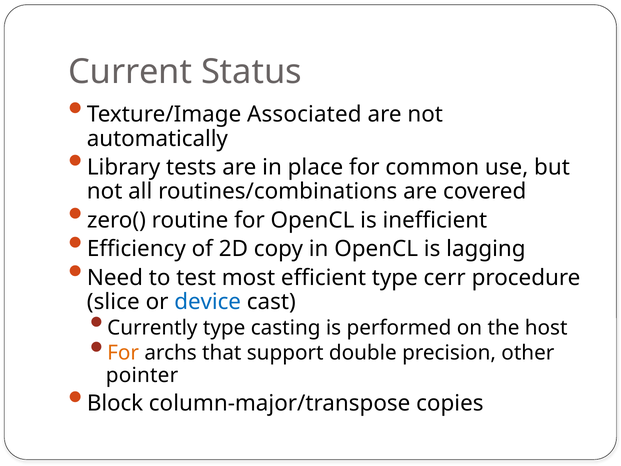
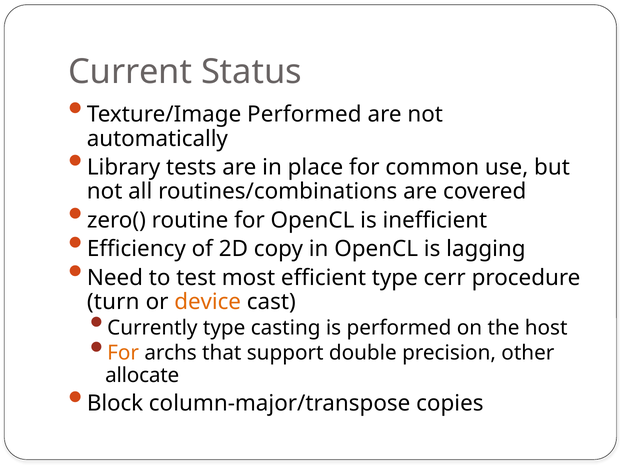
Texture/Image Associated: Associated -> Performed (304, 114)
slice: slice -> turn (113, 302)
device colour: blue -> orange (208, 302)
pointer: pointer -> allocate (142, 375)
